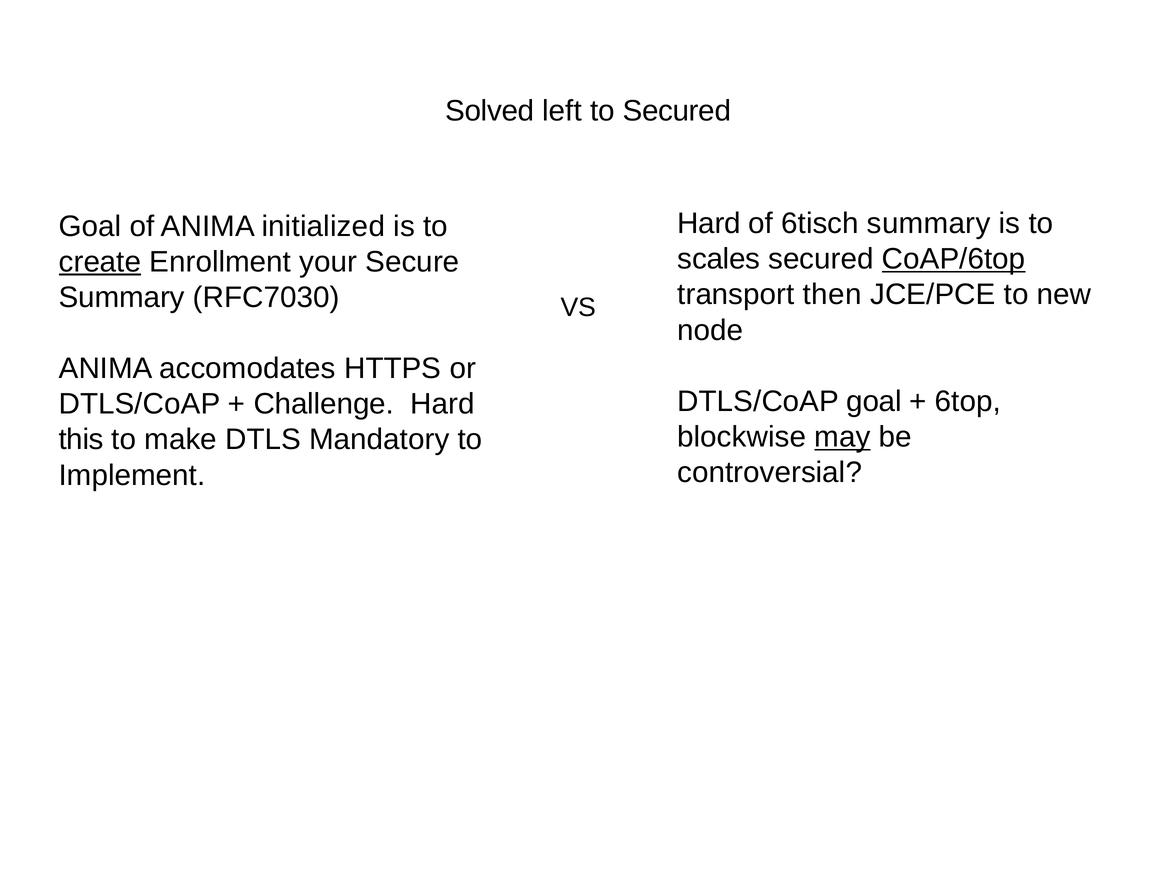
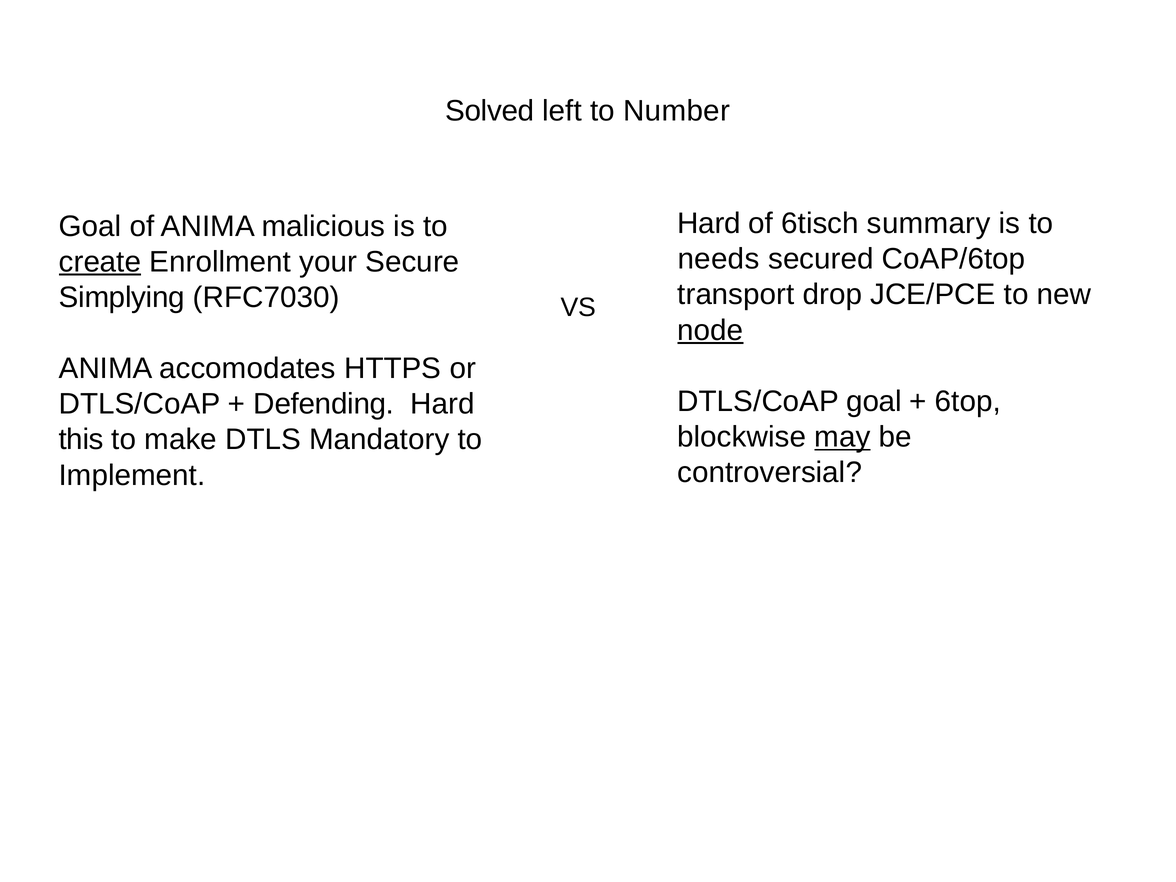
to Secured: Secured -> Number (677, 111)
initialized: initialized -> malicious (323, 226)
scales: scales -> needs (719, 259)
CoAP/6top underline: present -> none (954, 259)
then: then -> drop (832, 295)
Summary: Summary -> Simplying (122, 297)
node underline: none -> present (710, 330)
Challenge: Challenge -> Defending (324, 404)
